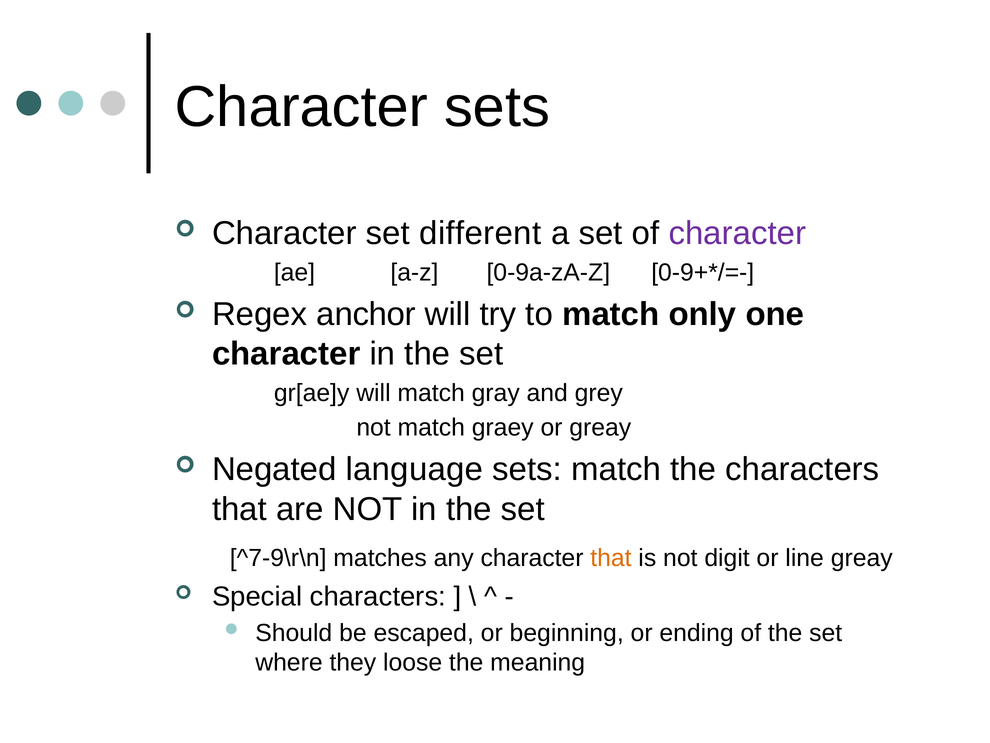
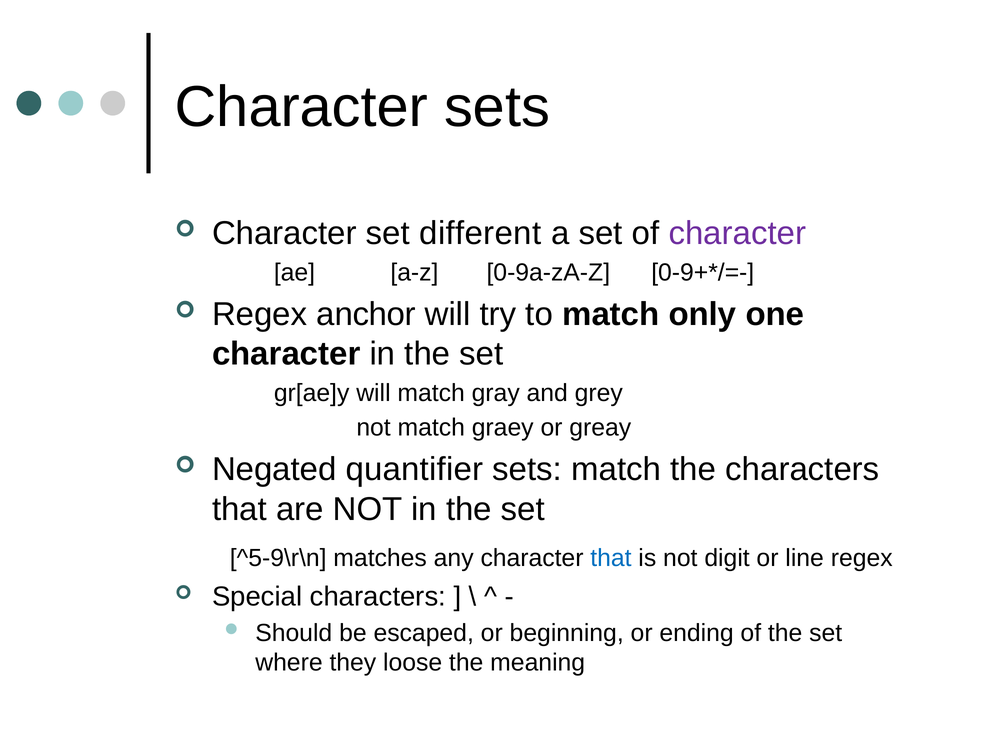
language: language -> quantifier (414, 469)
^7-9\r\n: ^7-9\r\n -> ^5-9\r\n (278, 558)
that colour: orange -> blue (611, 558)
line greay: greay -> regex (862, 558)
